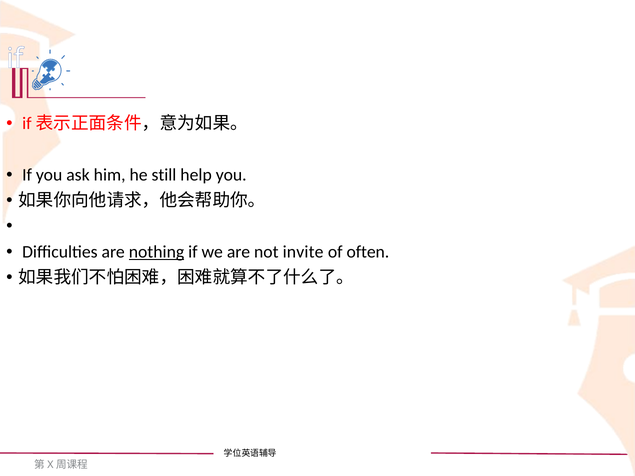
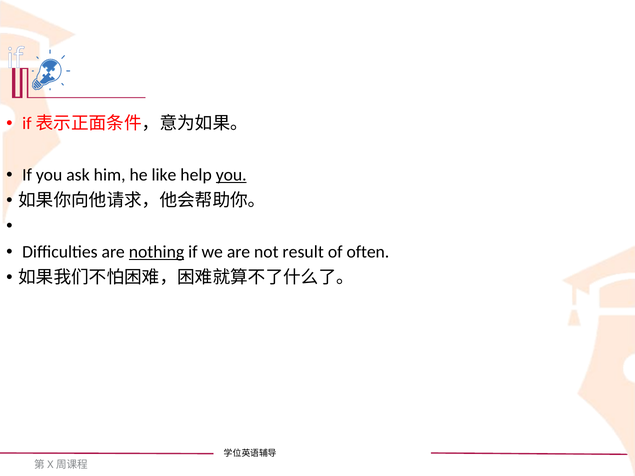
still: still -> like (164, 175)
you underline: none -> present (231, 175)
invite: invite -> result (303, 252)
